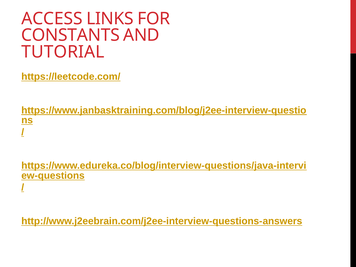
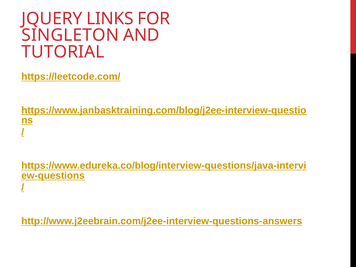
ACCESS: ACCESS -> JQUERY (52, 19)
CONSTANTS: CONSTANTS -> SINGLETON (70, 35)
